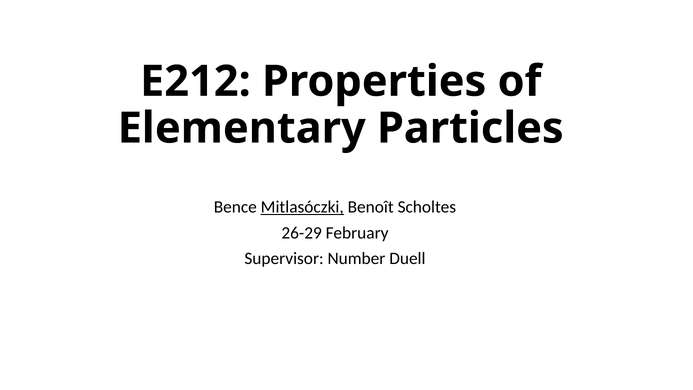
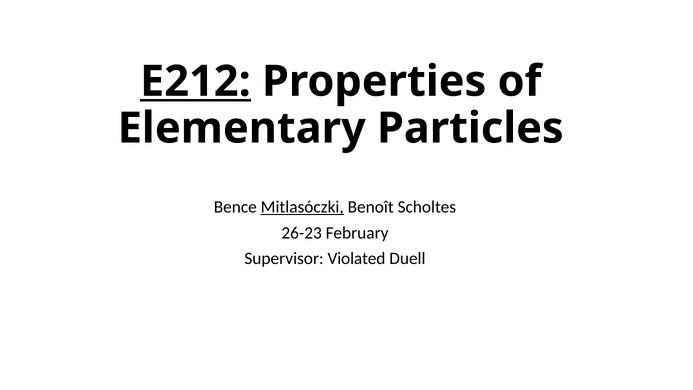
E212 underline: none -> present (195, 81)
26-29: 26-29 -> 26-23 (302, 233)
Number: Number -> Violated (356, 259)
